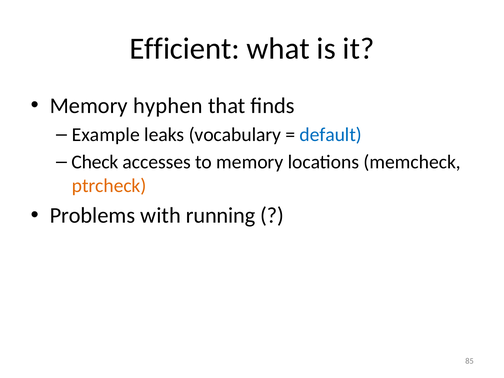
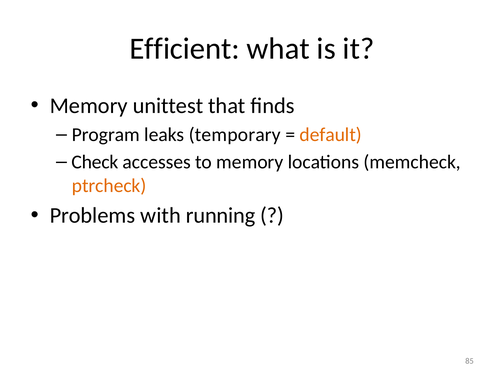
hyphen: hyphen -> unittest (168, 106)
Example: Example -> Program (106, 135)
vocabulary: vocabulary -> temporary (235, 135)
default colour: blue -> orange (331, 135)
